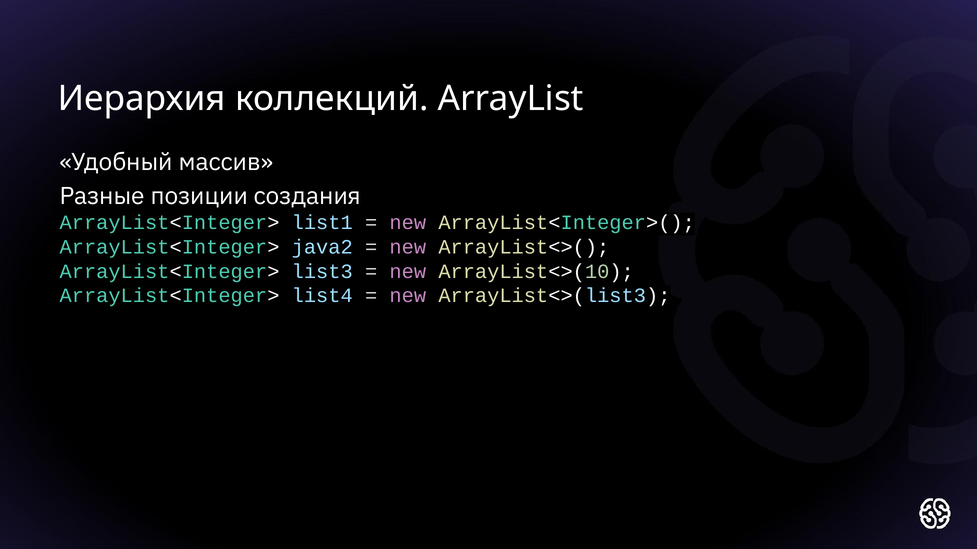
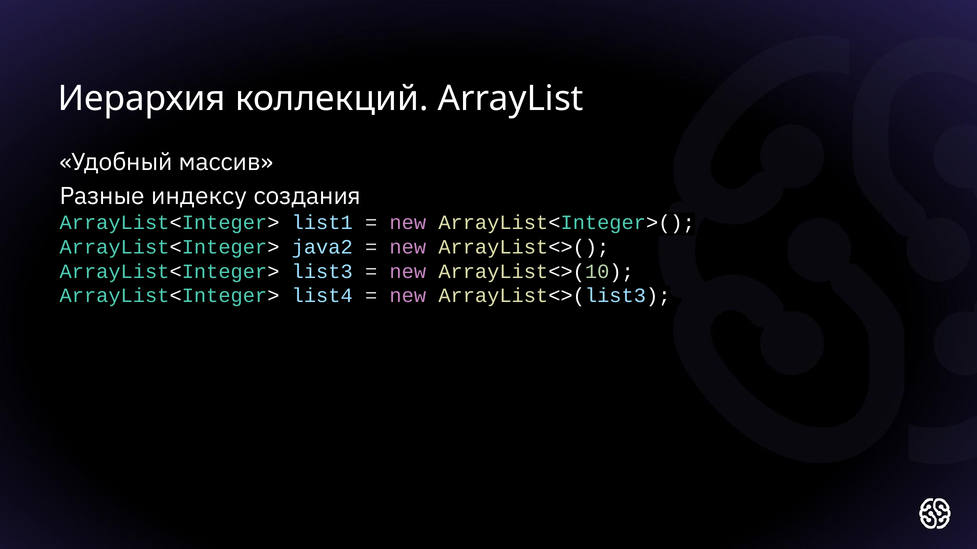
позиции: позиции -> индексу (199, 196)
